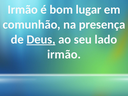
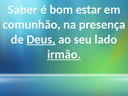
Irmão: Irmão -> Saber (23, 10)
lugar: lugar -> estar (89, 10)
irmão underline: none -> present (64, 54)
